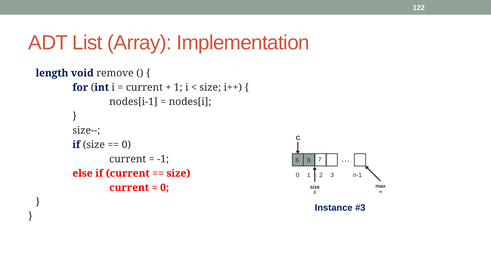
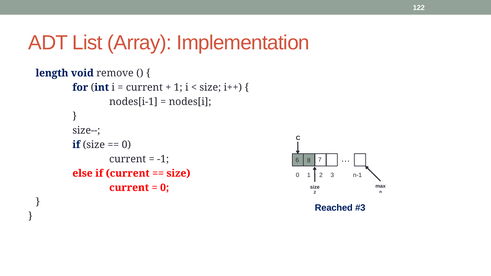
Instance: Instance -> Reached (334, 208)
